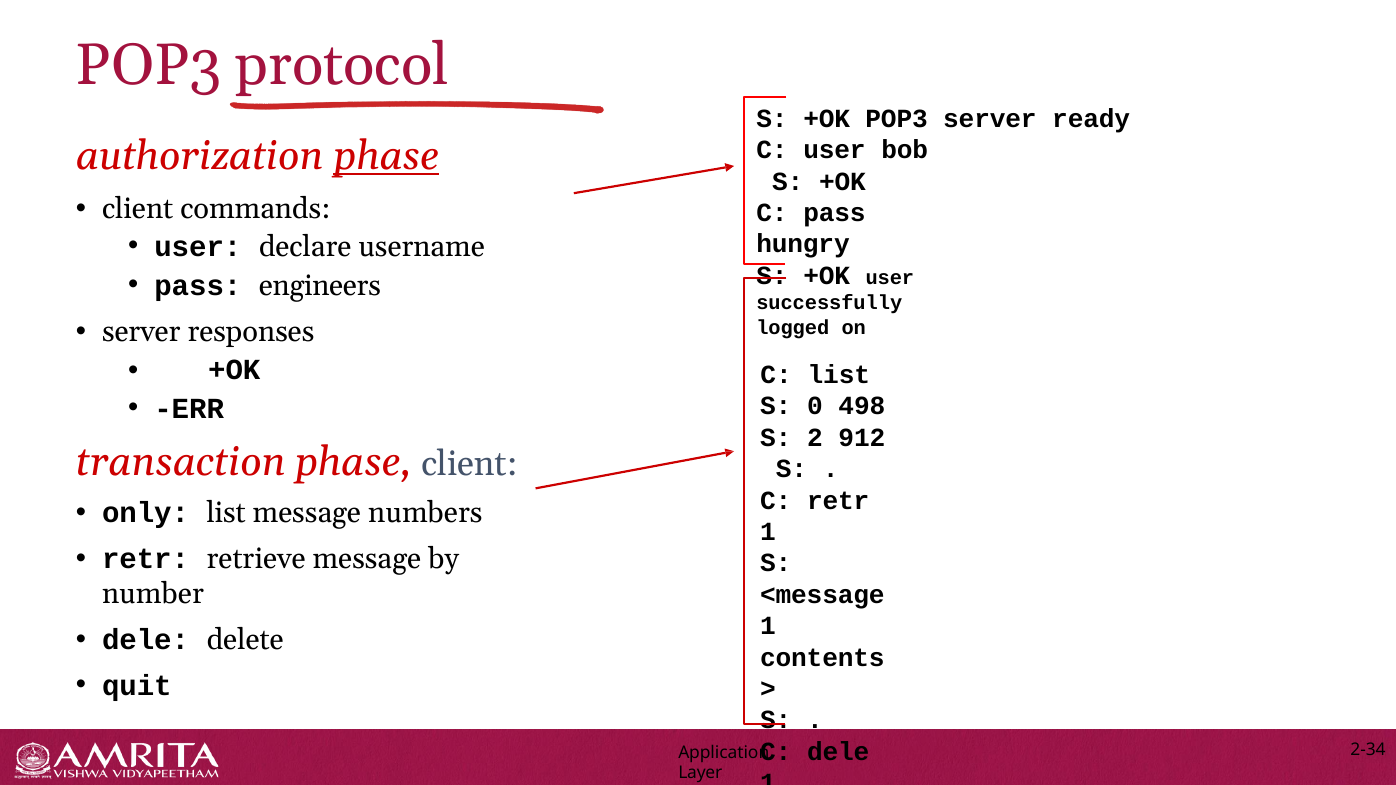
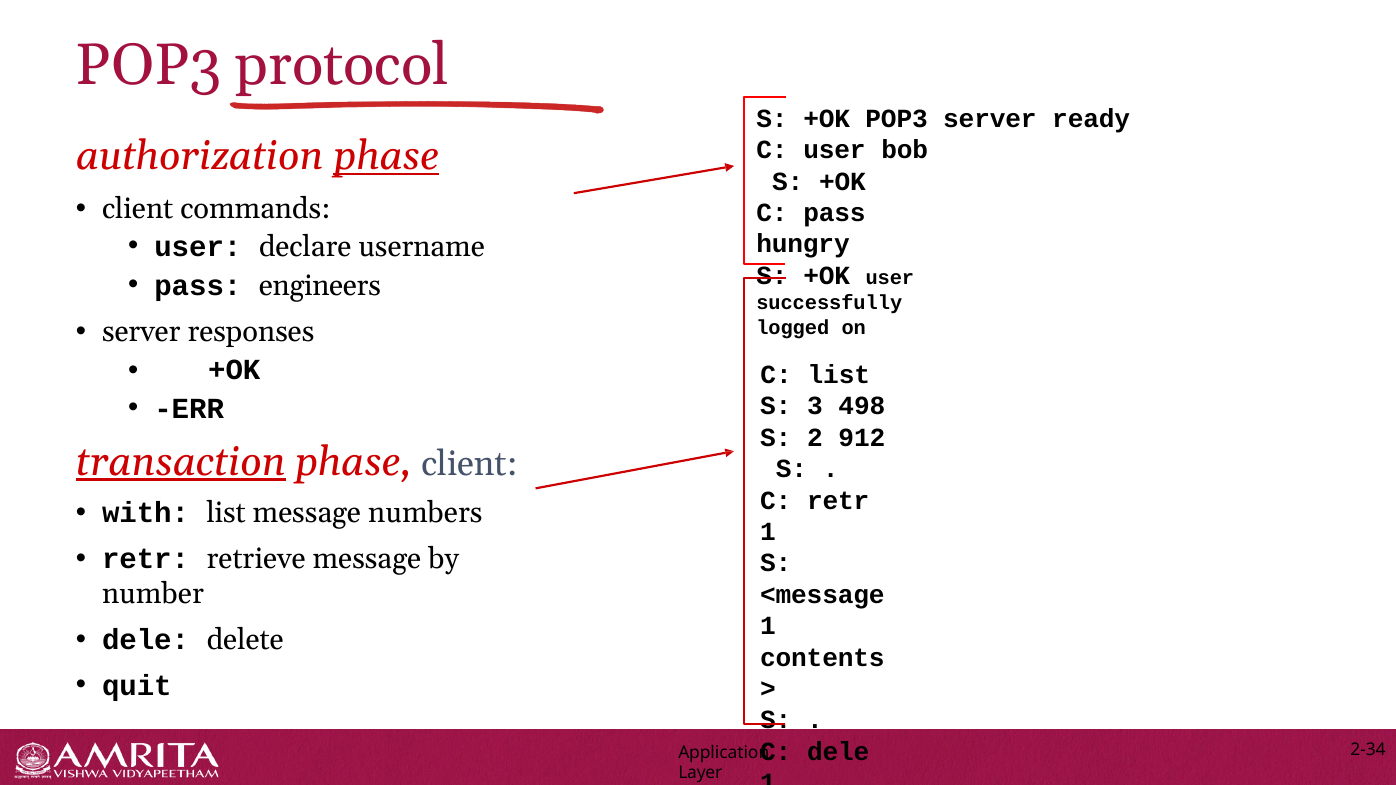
0: 0 -> 3 (815, 406)
transaction underline: none -> present (181, 462)
only: only -> with (146, 513)
